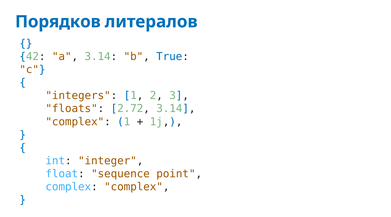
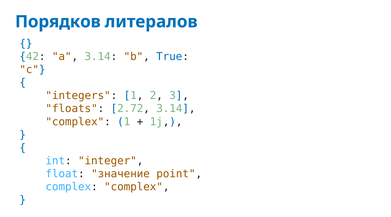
sequence: sequence -> значение (120, 174)
